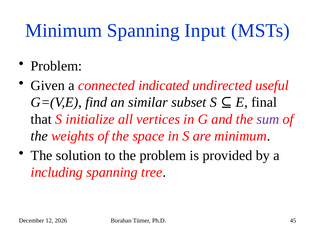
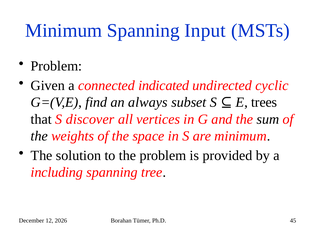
useful: useful -> cyclic (272, 86)
similar: similar -> always (148, 102)
final: final -> trees (264, 102)
initialize: initialize -> discover (90, 119)
sum colour: purple -> black (268, 119)
